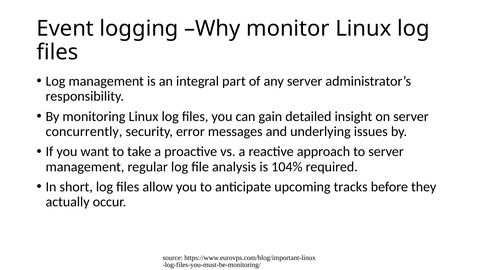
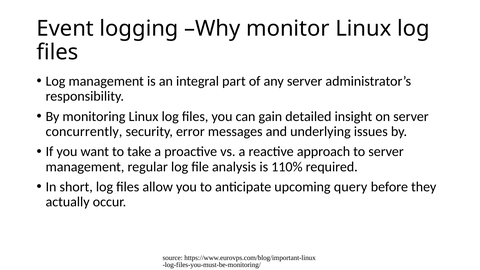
104%: 104% -> 110% (287, 167)
tracks: tracks -> query (351, 187)
